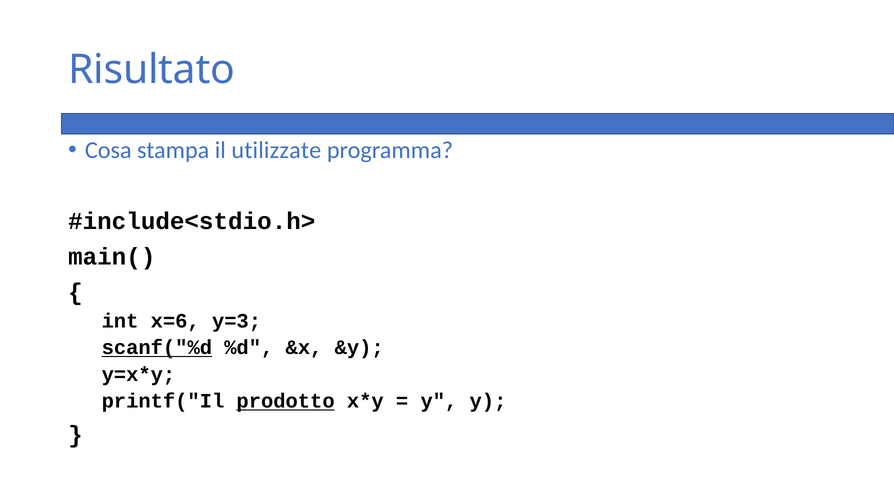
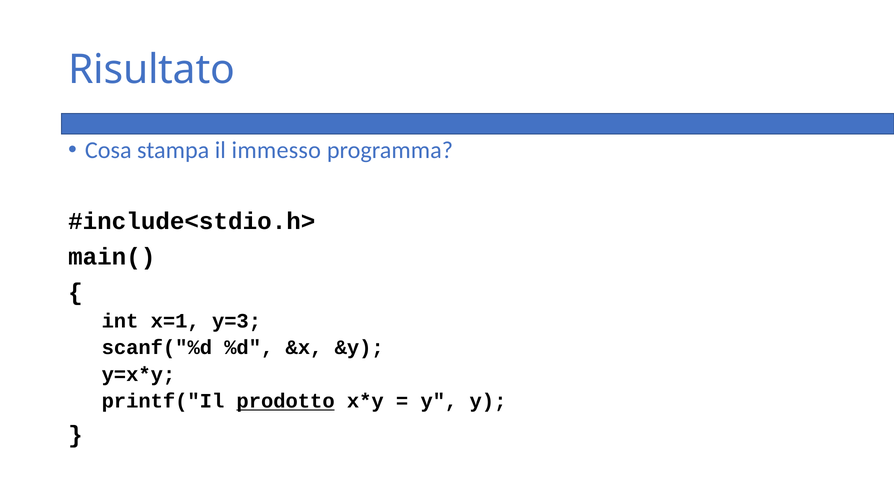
utilizzate: utilizzate -> immesso (276, 150)
x=6: x=6 -> x=1 (175, 321)
scanf("%d underline: present -> none (157, 347)
